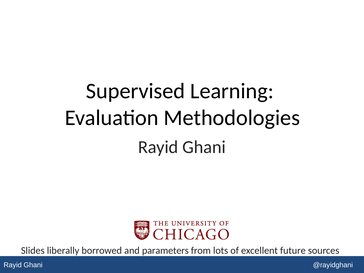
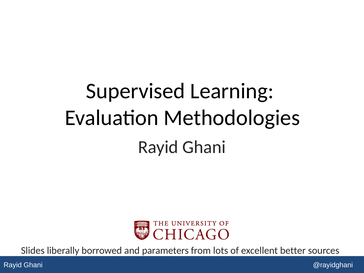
future: future -> better (293, 250)
